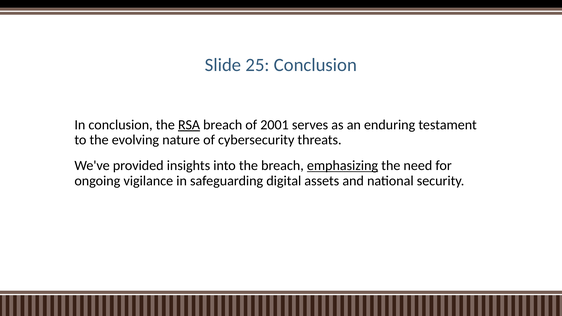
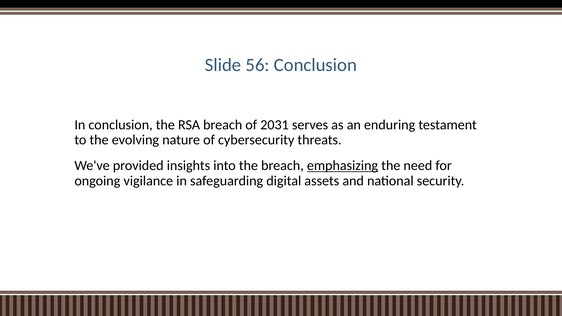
25: 25 -> 56 (258, 65)
RSA underline: present -> none (189, 125)
2001: 2001 -> 2031 (275, 125)
